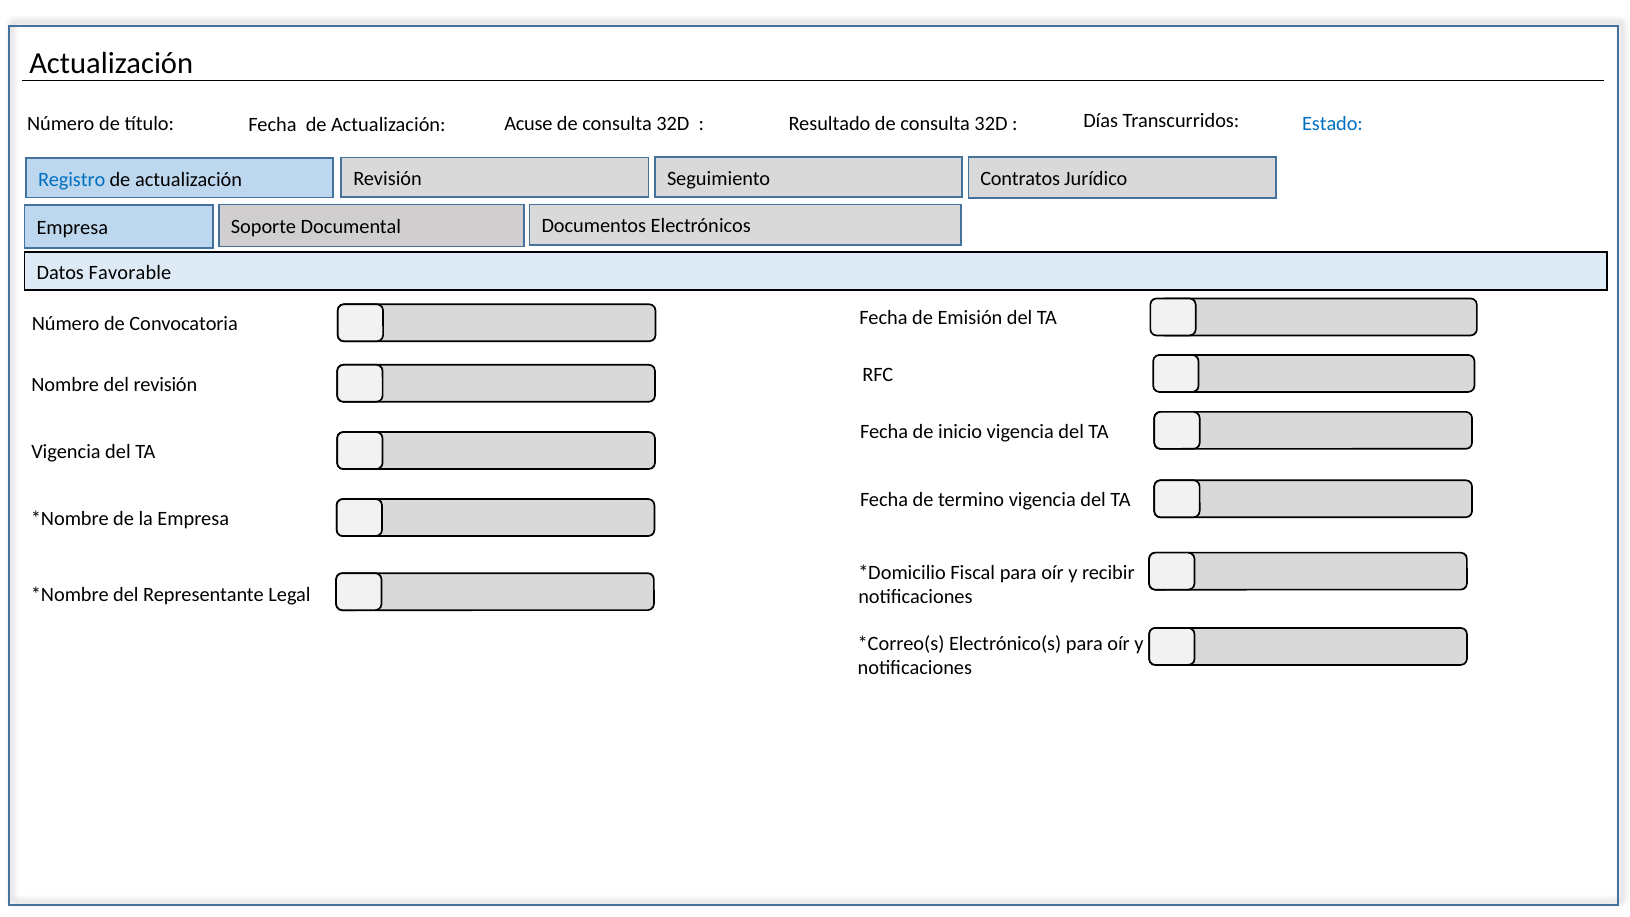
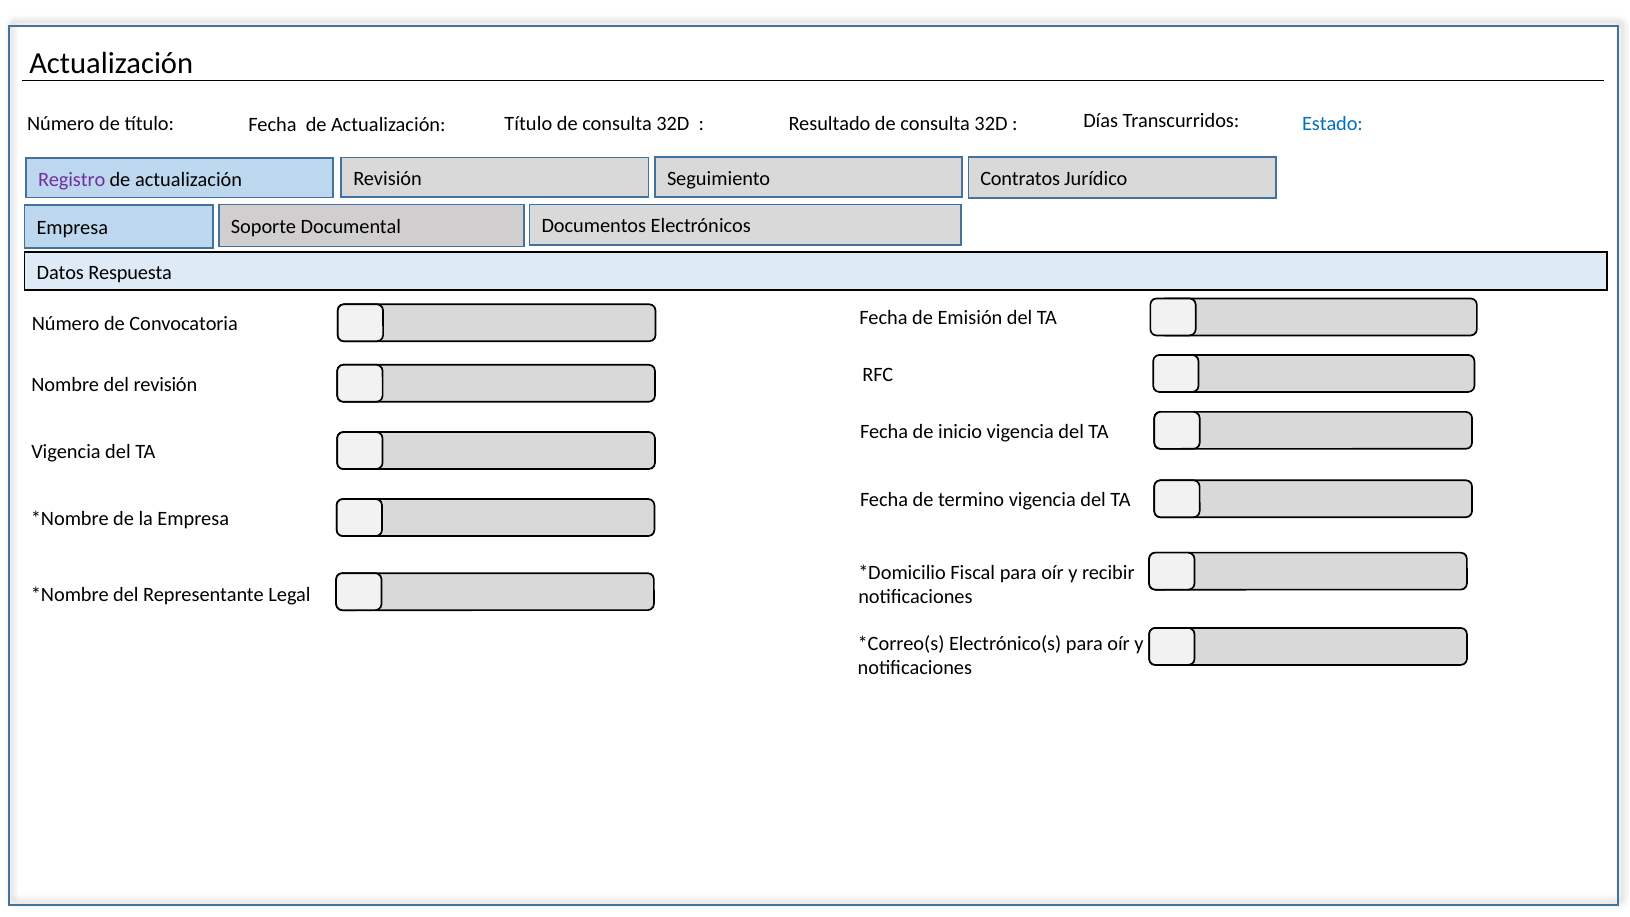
Acuse: Acuse -> Título (528, 124)
Registro colour: blue -> purple (72, 179)
Favorable: Favorable -> Respuesta (130, 272)
